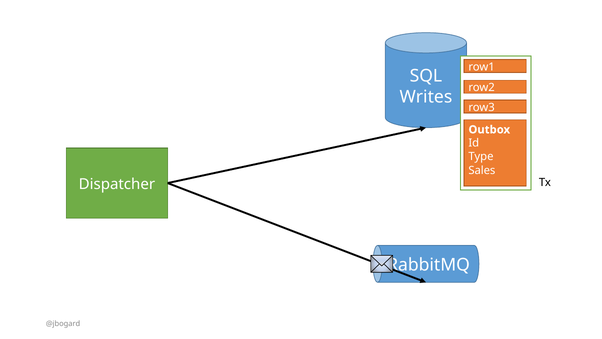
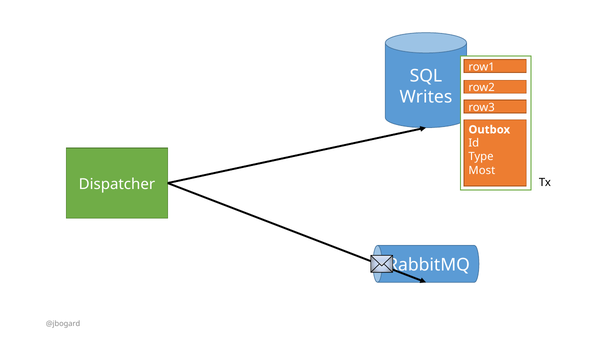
Sales: Sales -> Most (482, 170)
